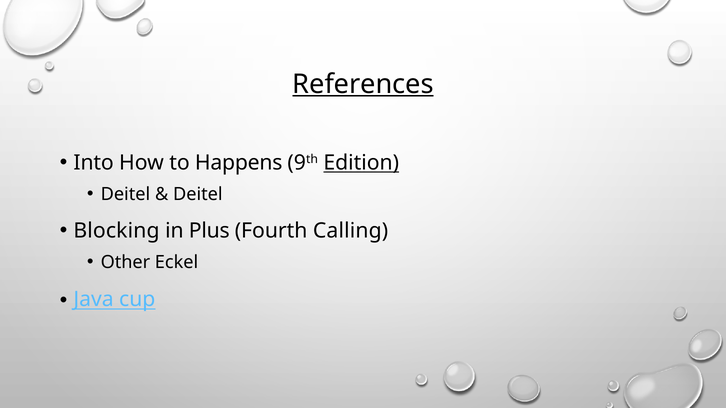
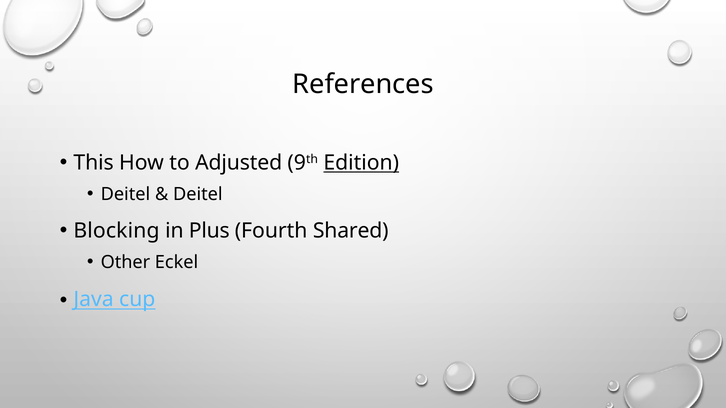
References underline: present -> none (363, 84)
Into: Into -> This (94, 163)
Happens: Happens -> Adjusted (239, 163)
Calling: Calling -> Shared (351, 231)
